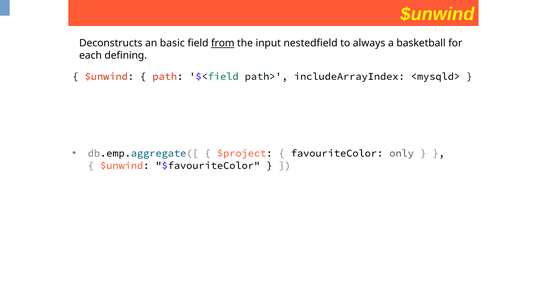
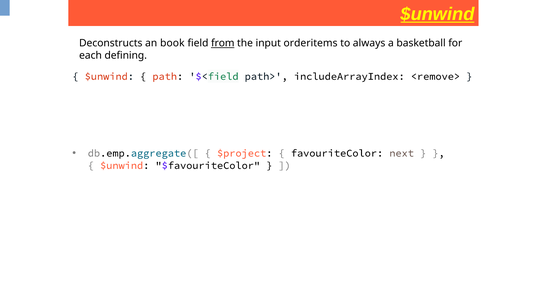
$unwind underline: none -> present (438, 14)
basic: basic -> book (172, 43)
nestedfield: nestedfield -> orderitems (311, 43)
<mysqld>: <mysqld> -> <remove> (435, 76)
only: only -> next (402, 153)
